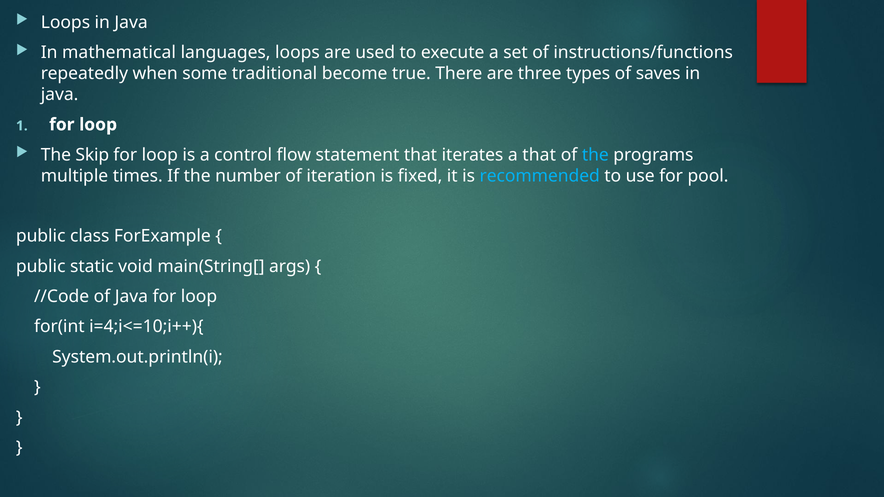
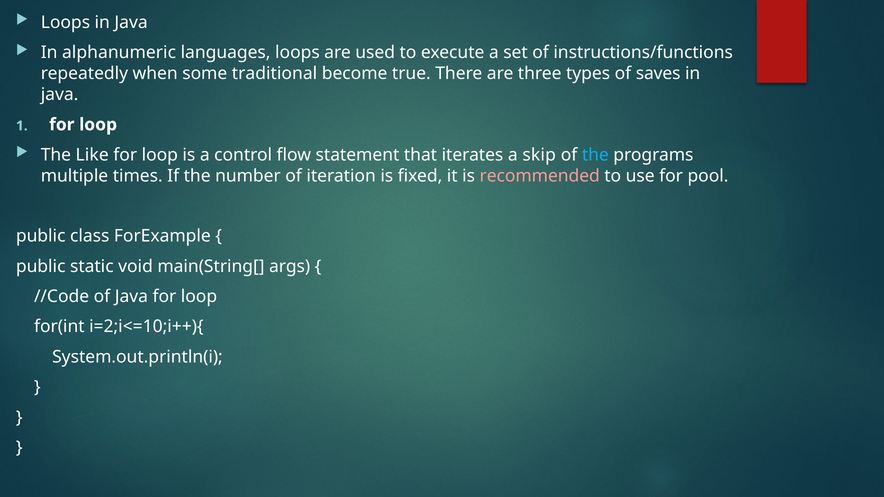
mathematical: mathematical -> alphanumeric (119, 52)
Skip: Skip -> Like (92, 155)
a that: that -> skip (539, 155)
recommended colour: light blue -> pink (540, 176)
i=4;i<=10;i++){: i=4;i<=10;i++){ -> i=2;i<=10;i++){ (146, 327)
